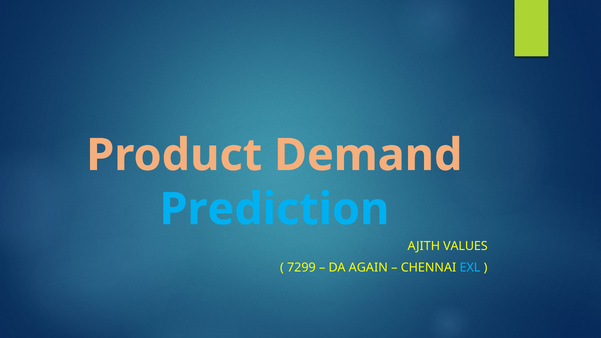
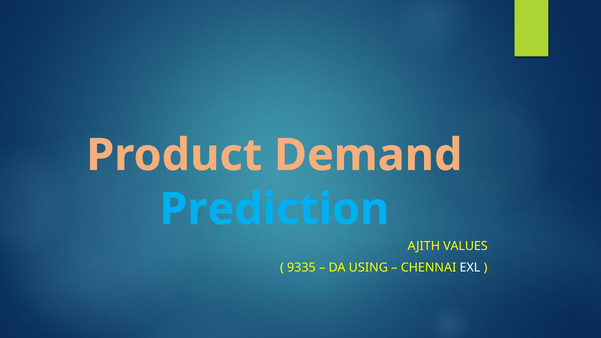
7299: 7299 -> 9335 (301, 267)
AGAIN: AGAIN -> USING (368, 267)
EXL colour: light blue -> white (470, 267)
